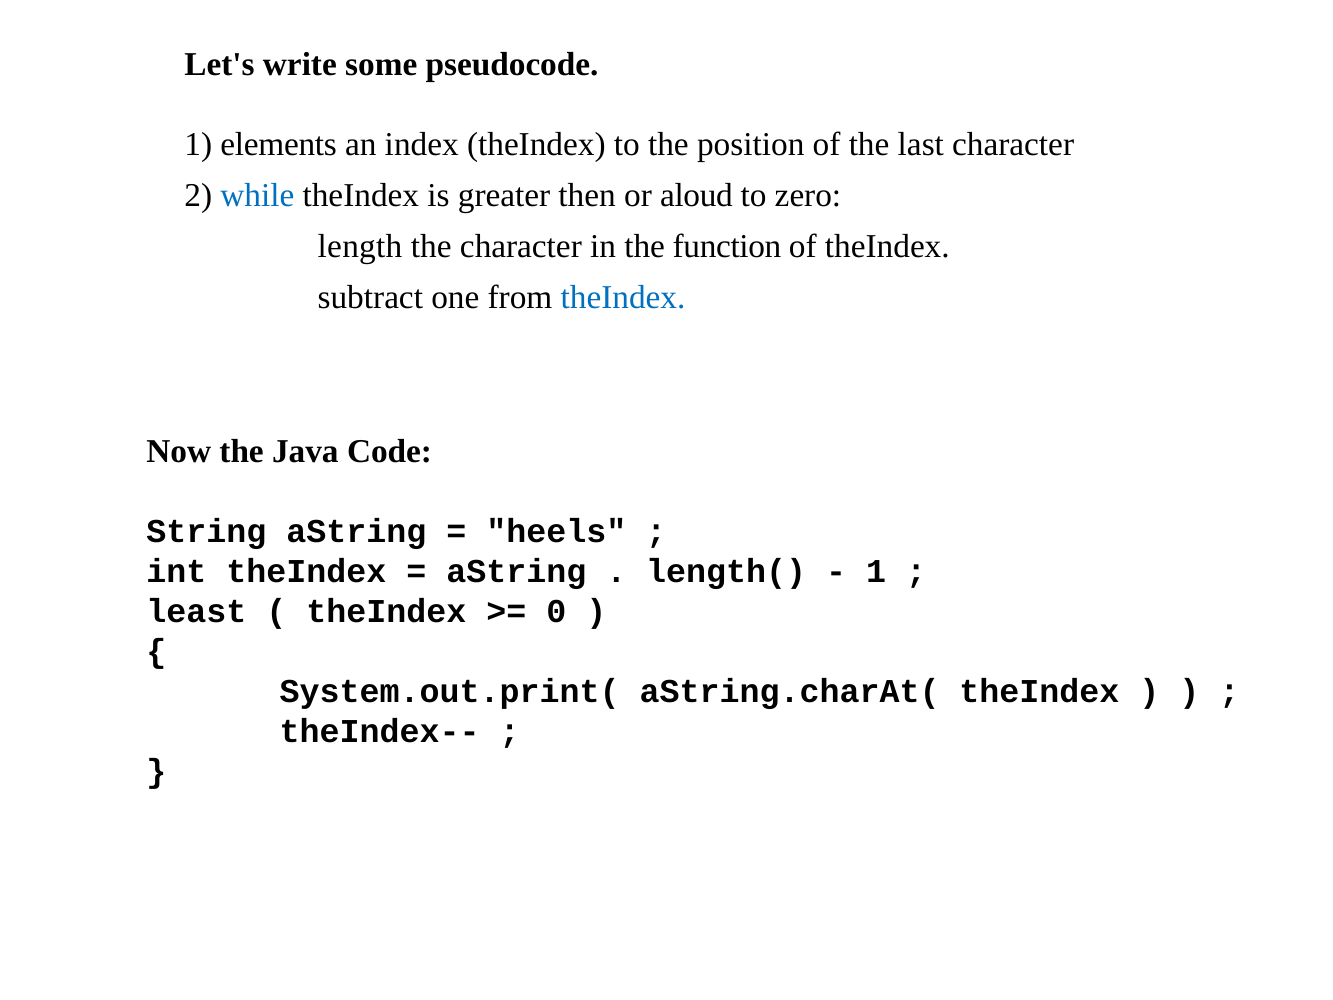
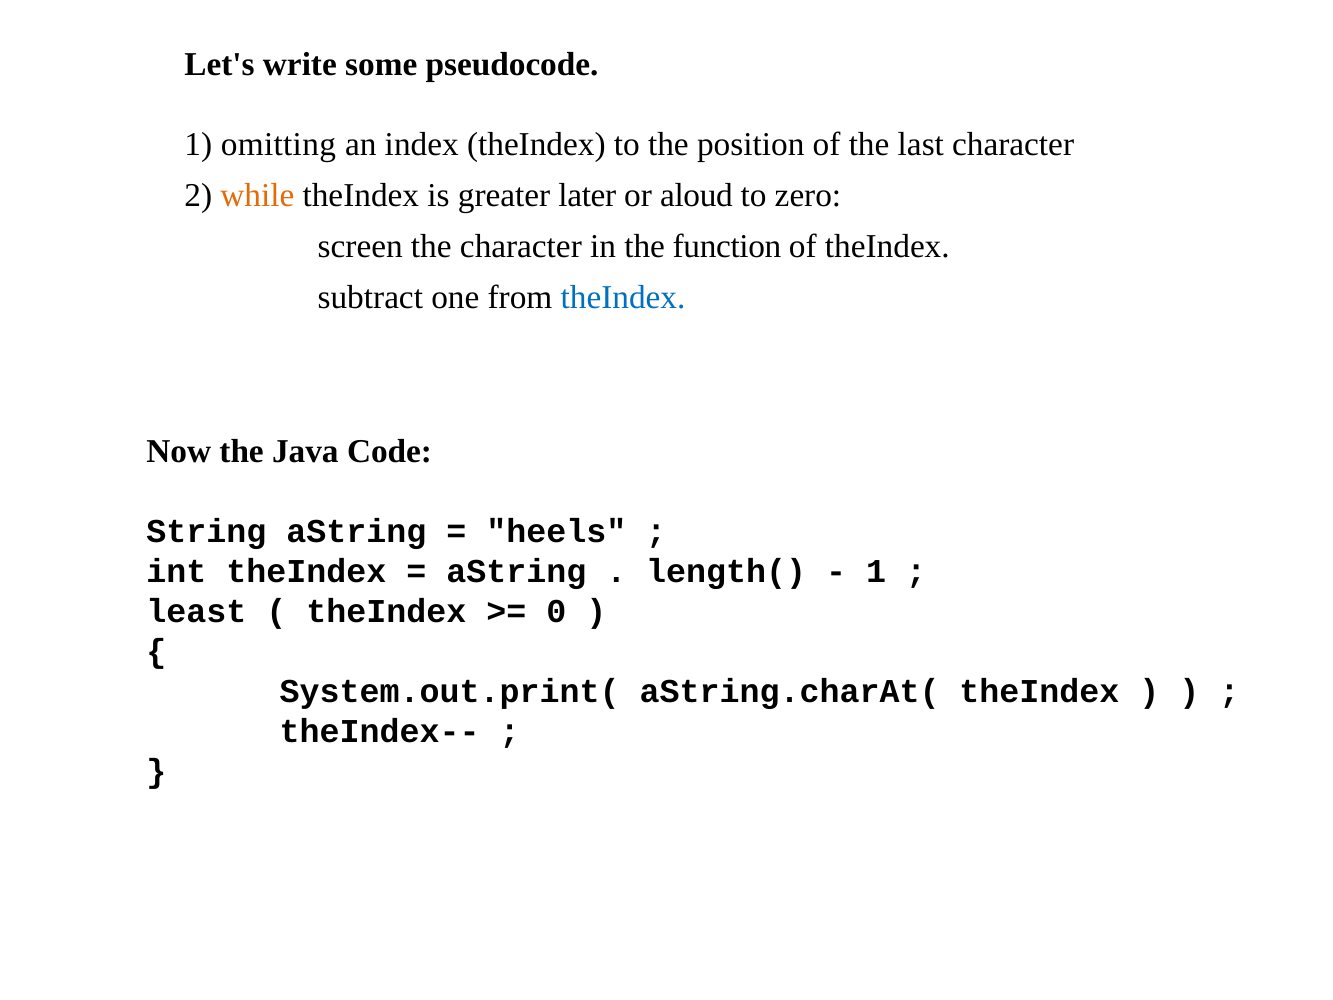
elements: elements -> omitting (278, 144)
while colour: blue -> orange (257, 195)
then: then -> later (587, 195)
length: length -> screen (360, 246)
